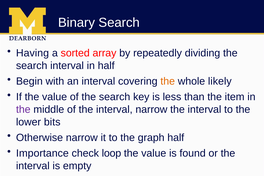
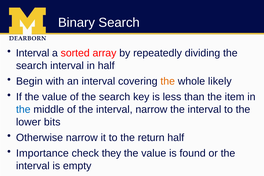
Having: Having -> Interval (33, 53)
the colour: purple -> blue (23, 109)
graph: graph -> return (151, 138)
loop: loop -> they (111, 153)
